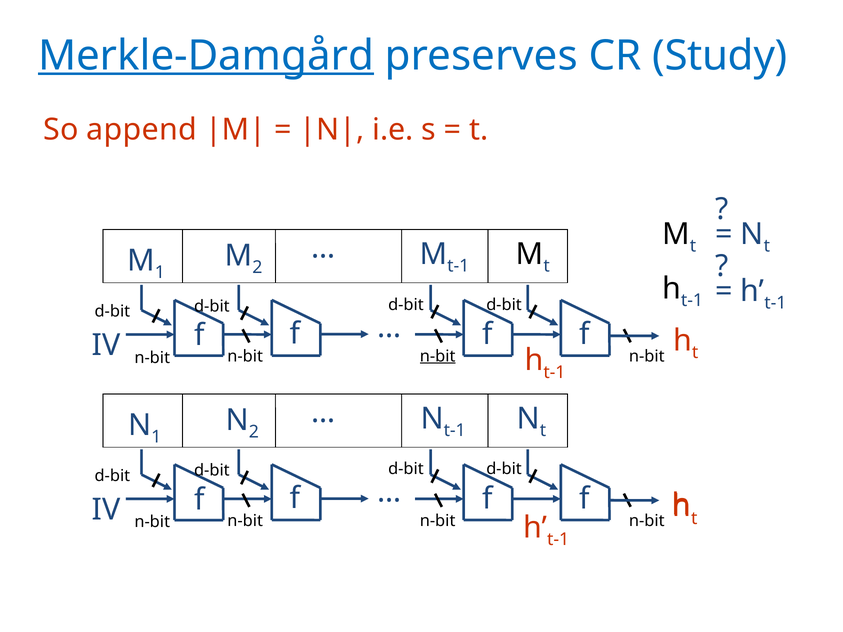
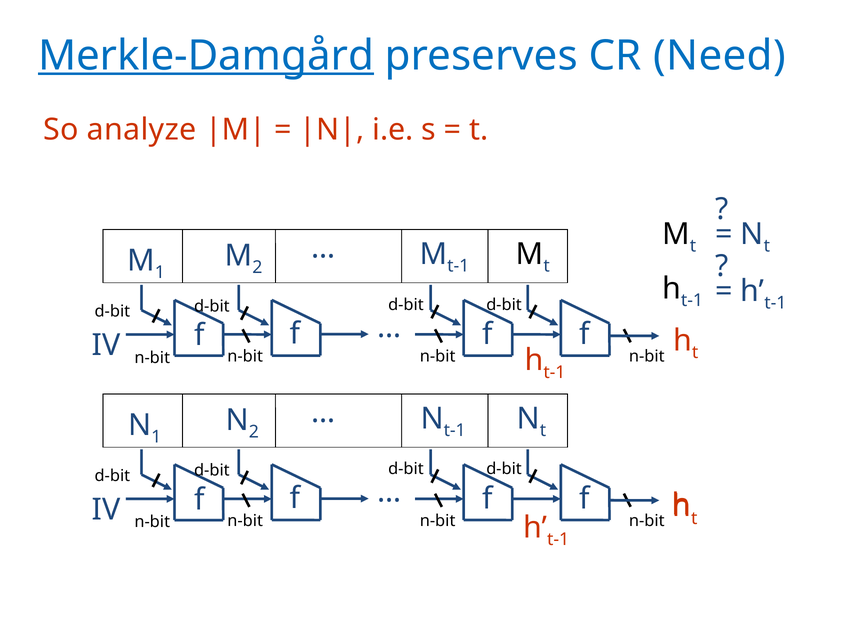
Study: Study -> Need (719, 56)
append: append -> analyze (142, 130)
n-bit underline: present -> none (438, 356)
